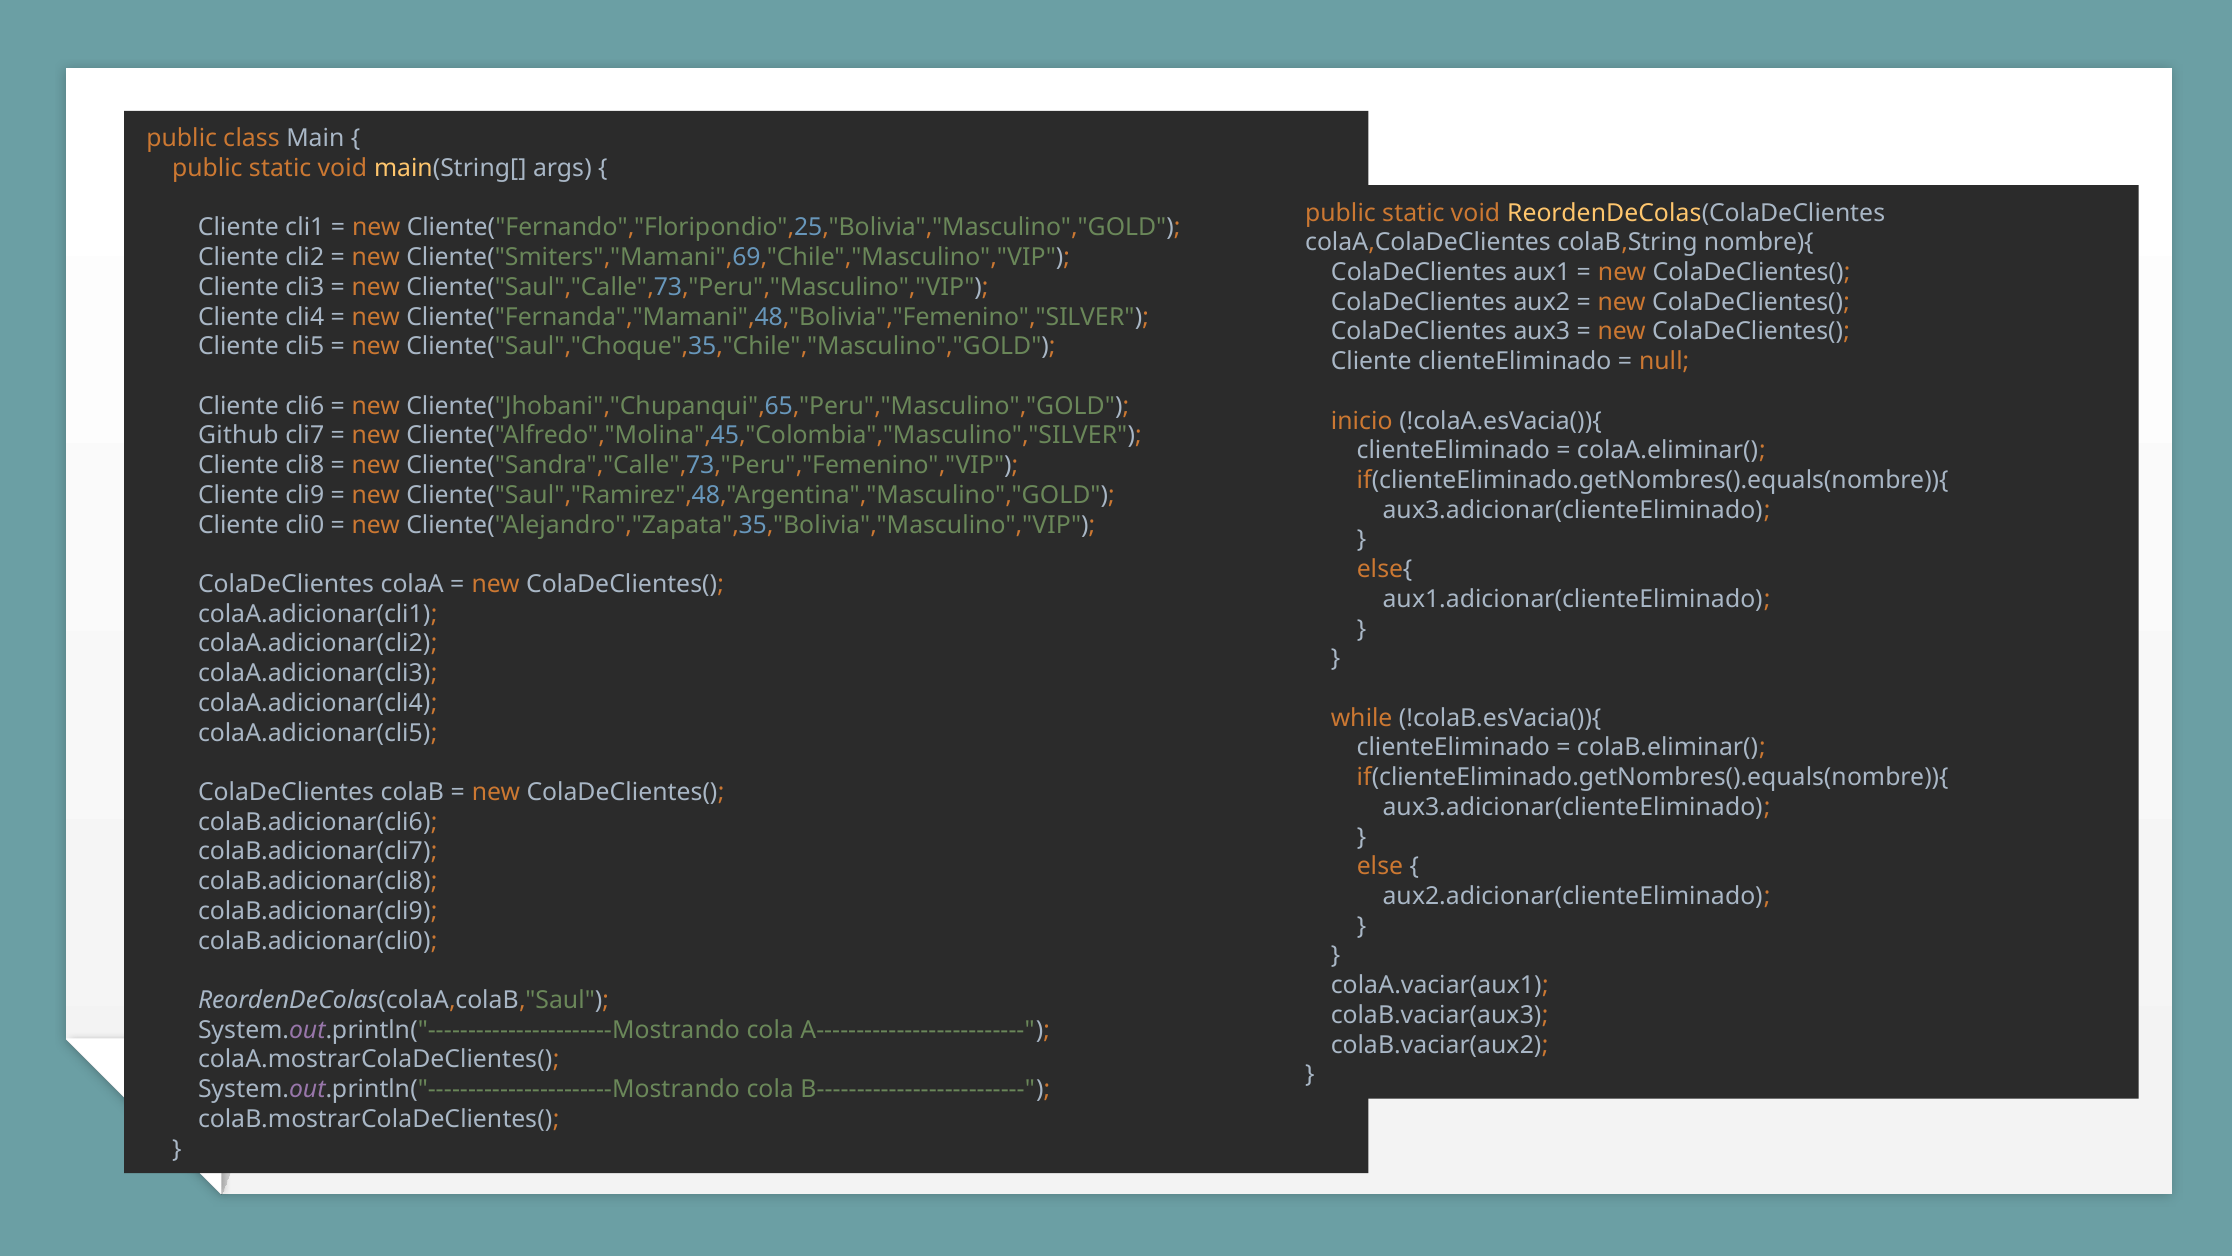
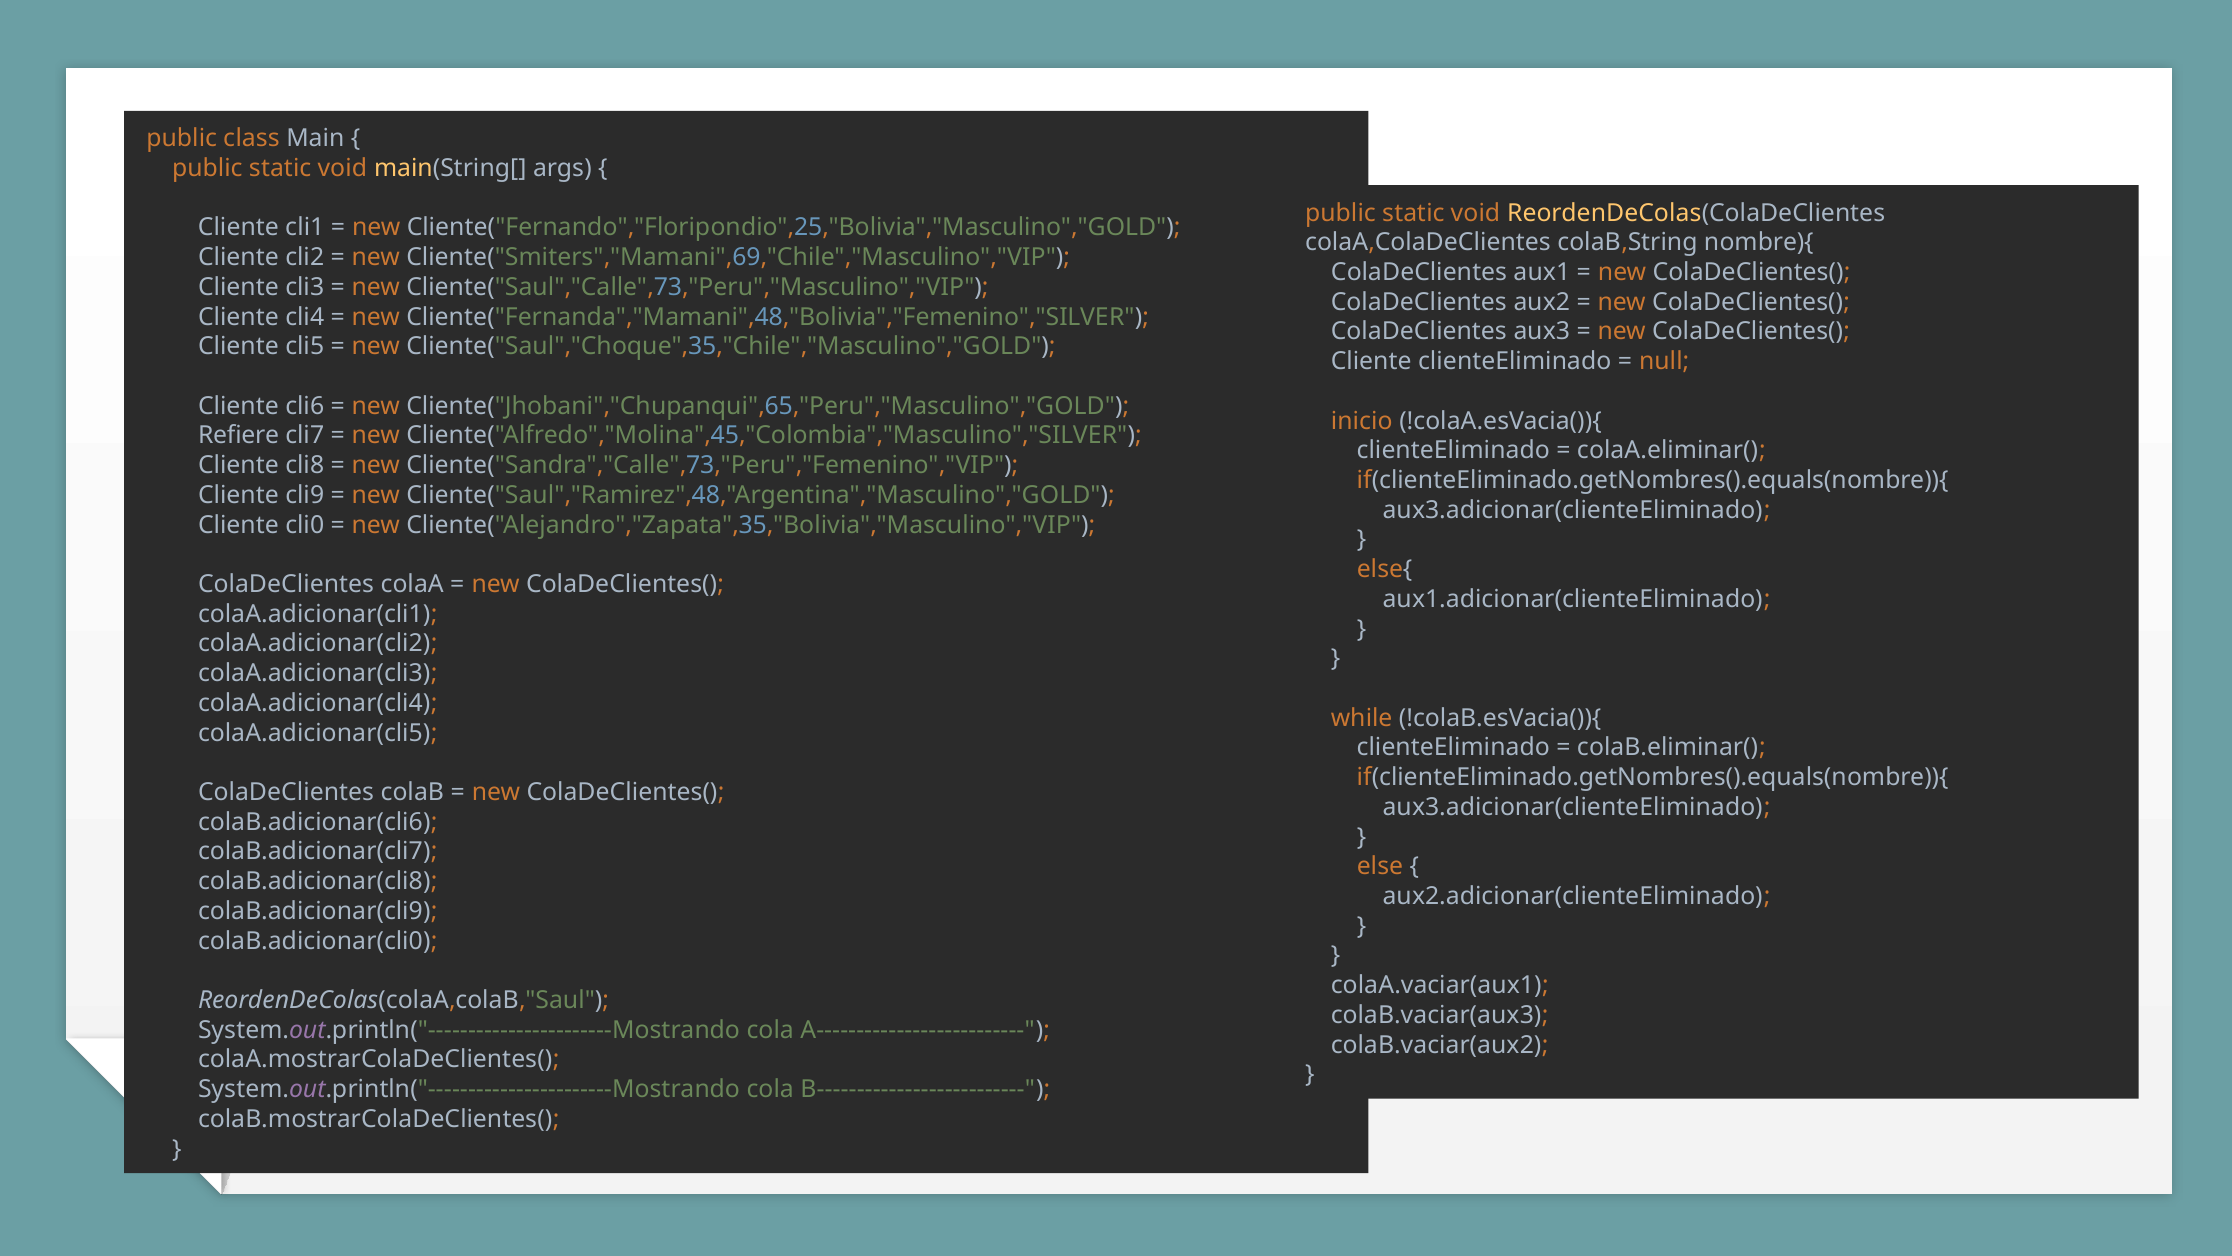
Github: Github -> Refiere (239, 436)
